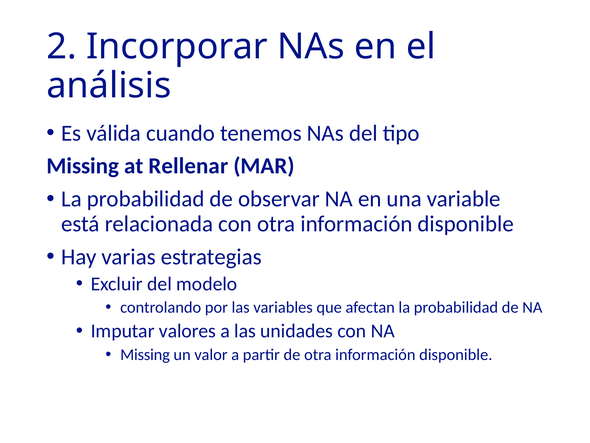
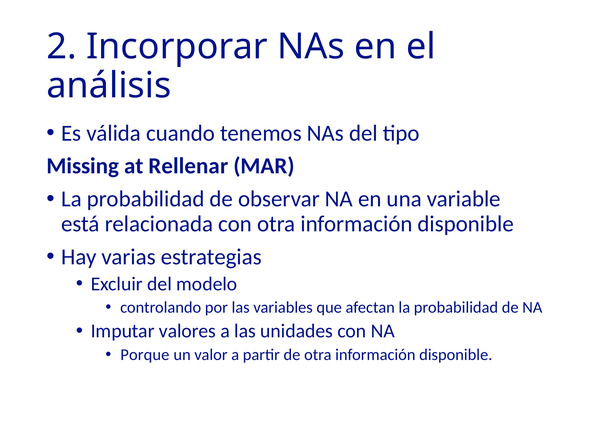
Missing: Missing -> Porque (145, 354)
